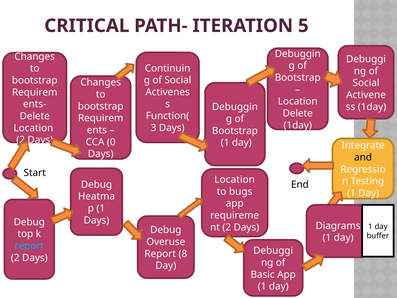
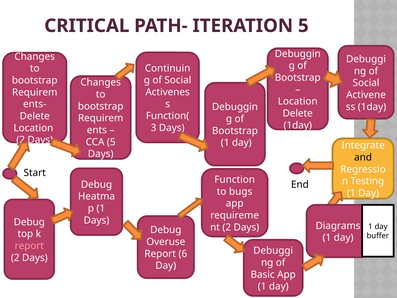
CCA 0: 0 -> 5 (111, 142)
Location: Location -> Function (235, 179)
report colour: light blue -> pink (29, 246)
8: 8 -> 6 (183, 254)
